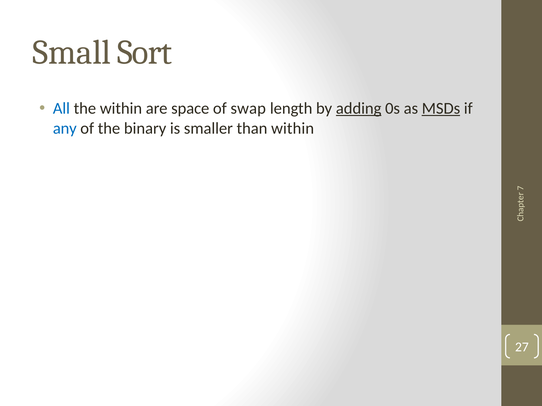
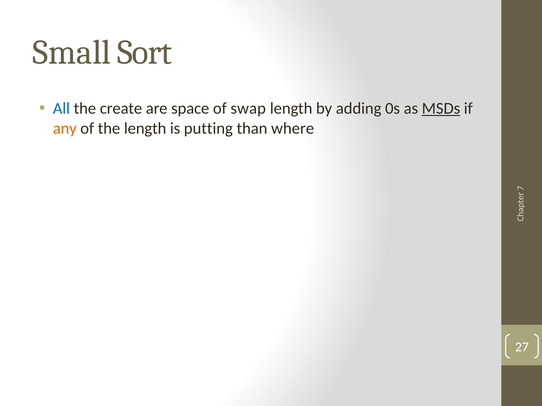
the within: within -> create (121, 109)
adding underline: present -> none (359, 109)
any colour: blue -> orange (65, 128)
the binary: binary -> length (145, 128)
smaller: smaller -> putting (208, 128)
than within: within -> where (293, 128)
